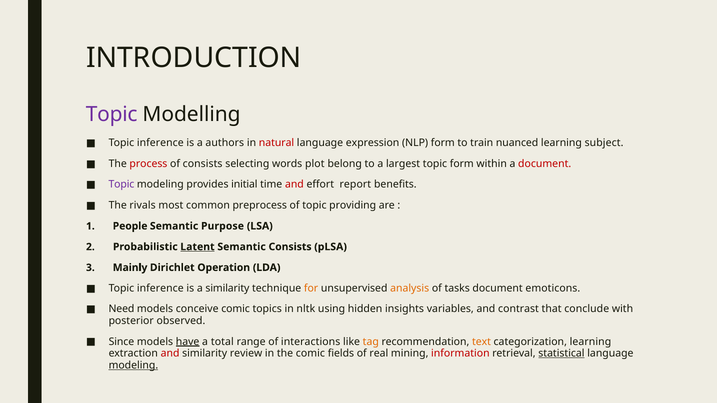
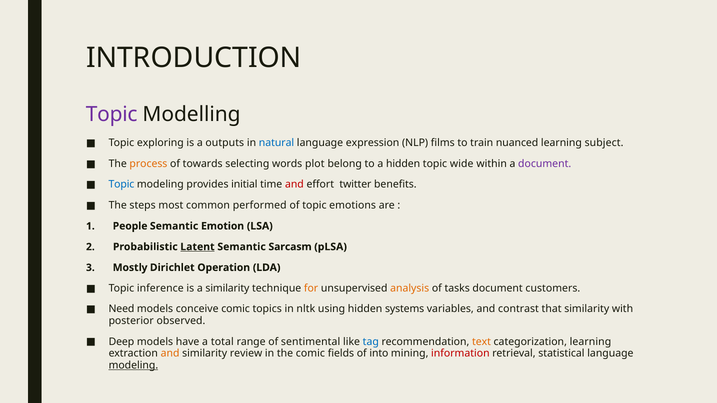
inference: inference -> exploring (160, 143)
authors: authors -> outputs (225, 143)
natural colour: red -> blue (277, 143)
NLP form: form -> films (443, 143)
process colour: red -> orange (148, 164)
of consists: consists -> towards (203, 164)
a largest: largest -> hidden (403, 164)
topic form: form -> wide (462, 164)
document colour: red -> purple (545, 164)
Topic colour: purple -> blue (121, 185)
report: report -> twitter (355, 185)
rivals: rivals -> steps (143, 205)
preprocess: preprocess -> performed (260, 205)
providing: providing -> emotions (353, 205)
Purpose: Purpose -> Emotion (223, 226)
Semantic Consists: Consists -> Sarcasm (290, 247)
Mainly: Mainly -> Mostly (130, 268)
emoticons: emoticons -> customers (553, 288)
insights: insights -> systems (405, 309)
that conclude: conclude -> similarity (587, 309)
Since: Since -> Deep (121, 342)
have underline: present -> none (188, 342)
interactions: interactions -> sentimental (311, 342)
tag colour: orange -> blue (371, 342)
and colour: red -> orange (170, 354)
real: real -> into (379, 354)
statistical underline: present -> none (561, 354)
